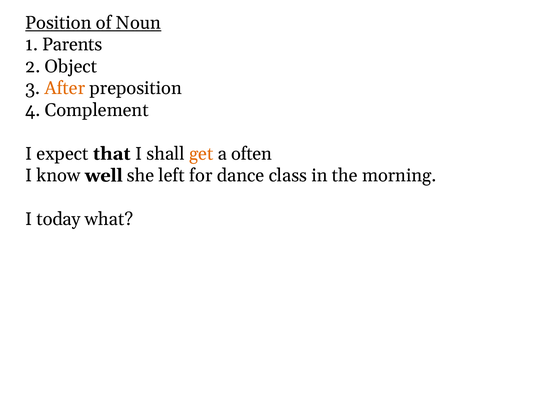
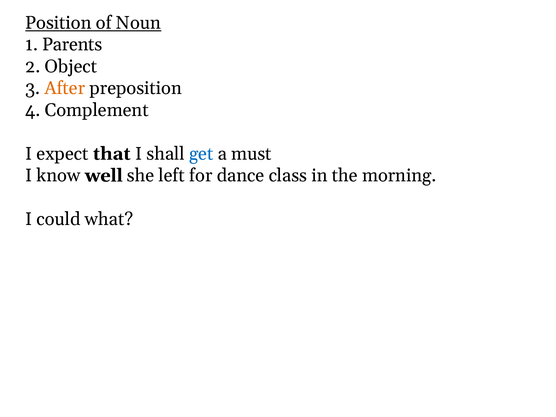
get colour: orange -> blue (201, 154)
often: often -> must (251, 154)
today: today -> could (59, 219)
